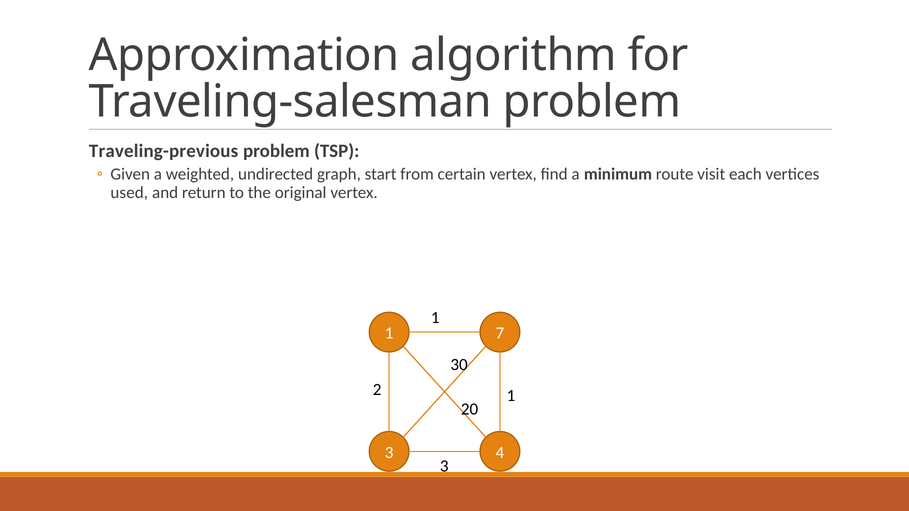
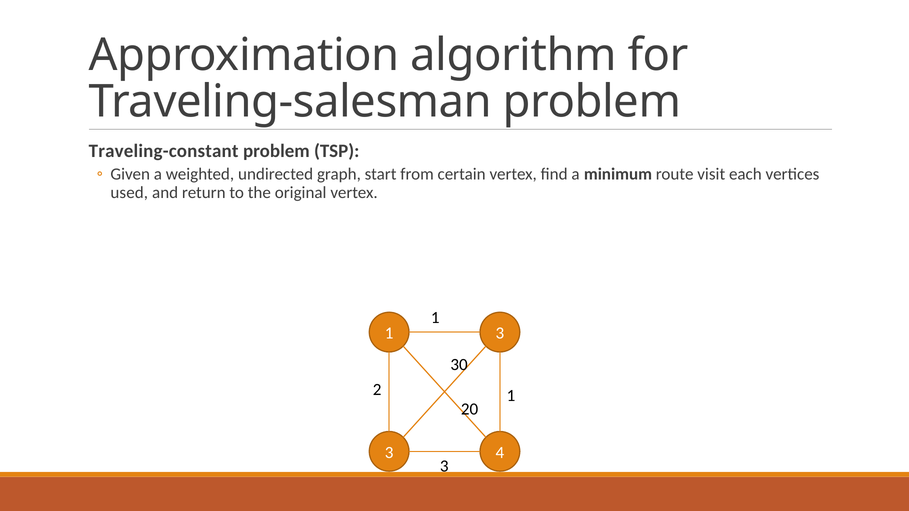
Traveling-previous: Traveling-previous -> Traveling-constant (164, 151)
7: 7 -> 3 (500, 333)
